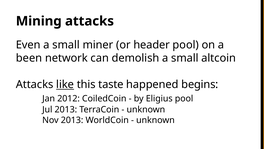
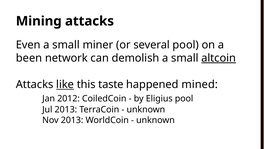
header: header -> several (152, 45)
altcoin underline: none -> present (219, 58)
begins: begins -> mined (200, 84)
